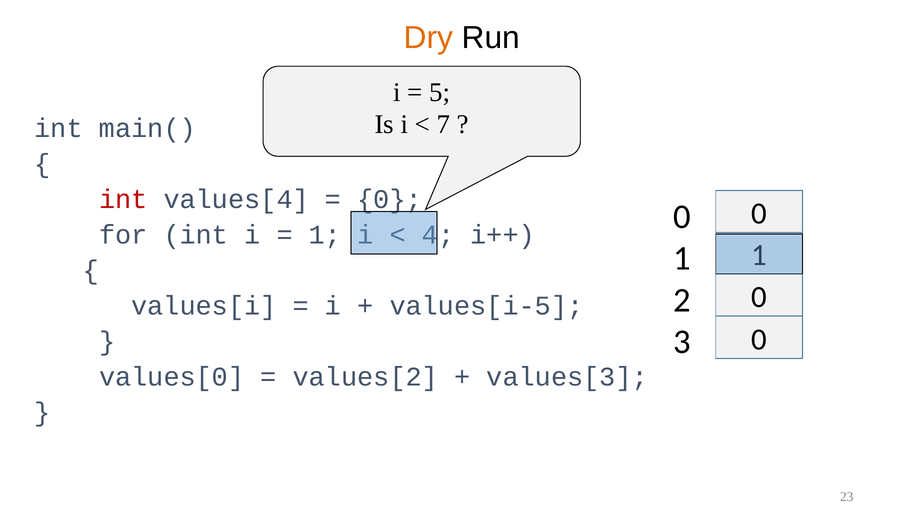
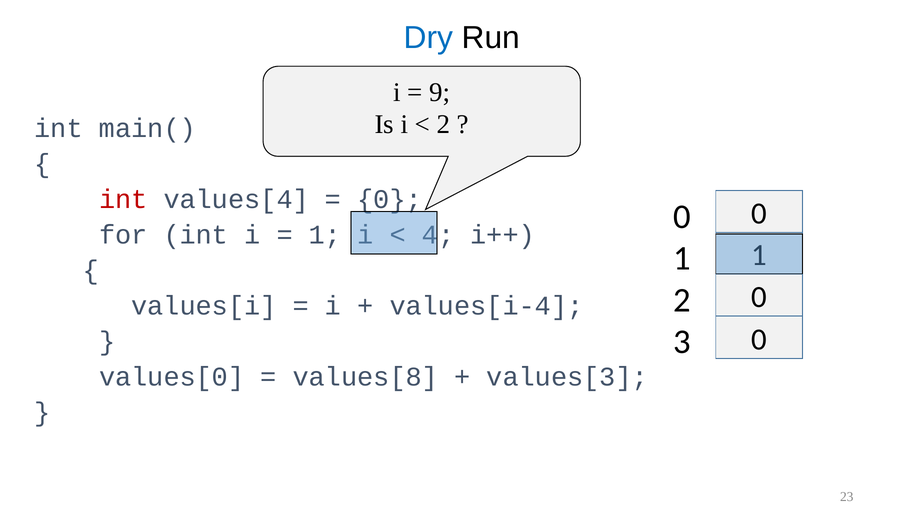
Dry colour: orange -> blue (428, 38)
5: 5 -> 9 (440, 92)
7: 7 -> 2 (443, 124)
values[i-5: values[i-5 -> values[i-4 (486, 306)
values[2: values[2 -> values[8 (365, 377)
